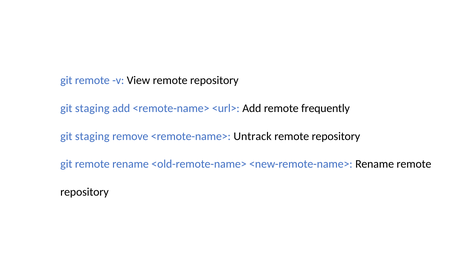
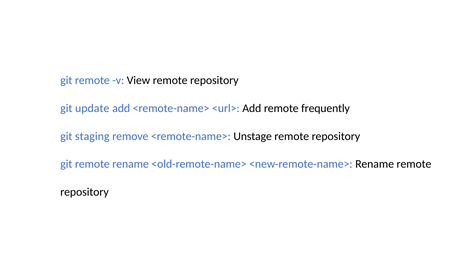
staging: staging -> update (92, 108)
Untrack: Untrack -> Unstage (253, 136)
